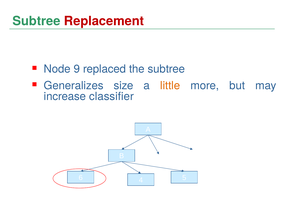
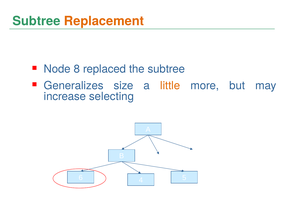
Replacement colour: red -> orange (104, 21)
9: 9 -> 8 (77, 69)
classifier: classifier -> selecting (112, 96)
